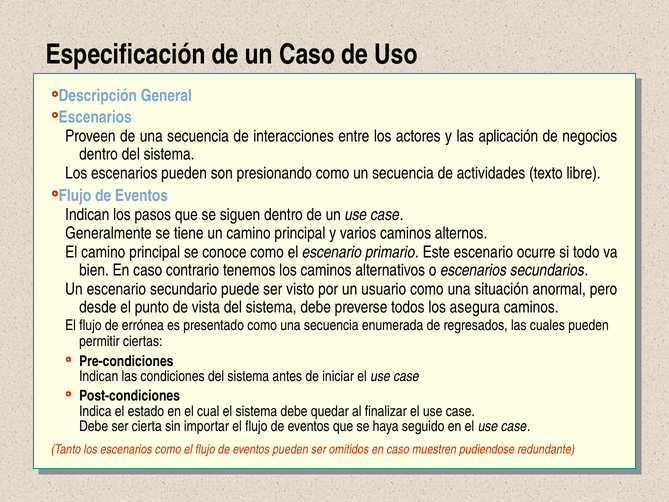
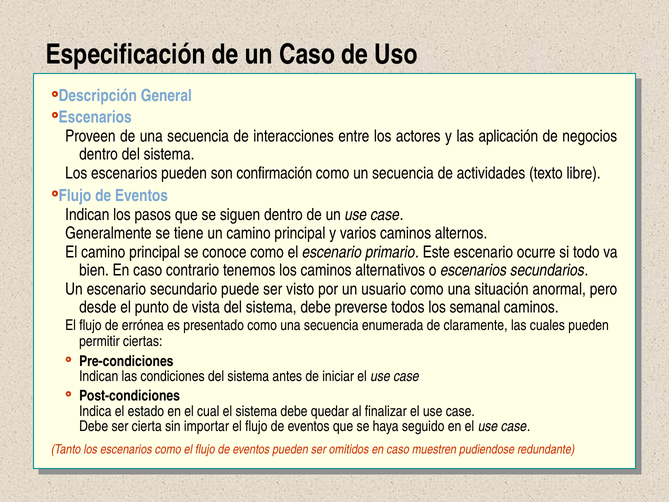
presionando: presionando -> confirmación (274, 173)
asegura: asegura -> semanal (475, 307)
regresados: regresados -> claramente (476, 325)
